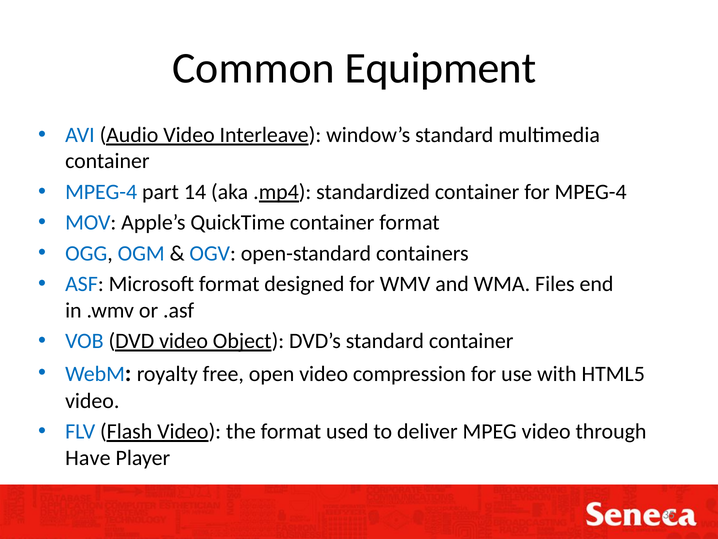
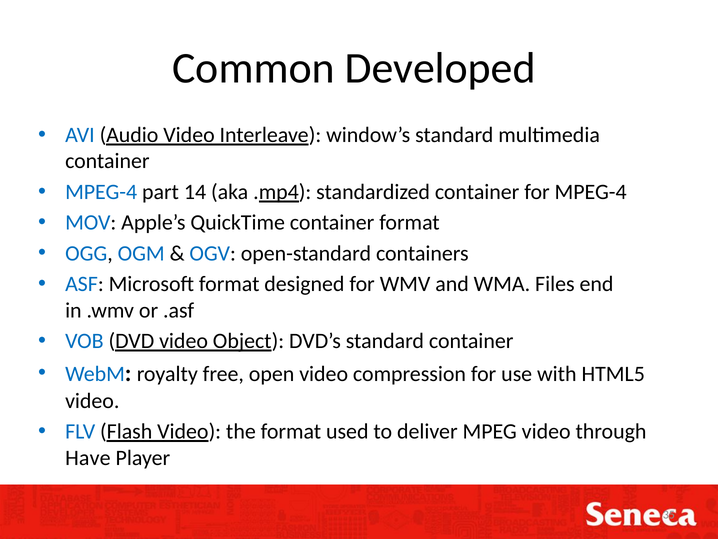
Equipment: Equipment -> Developed (440, 68)
